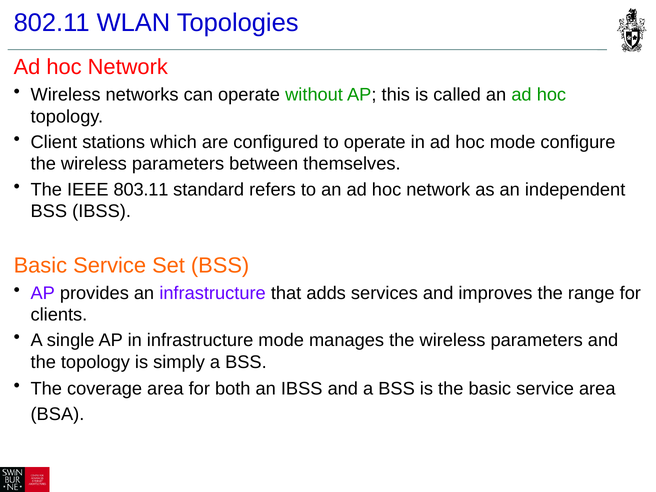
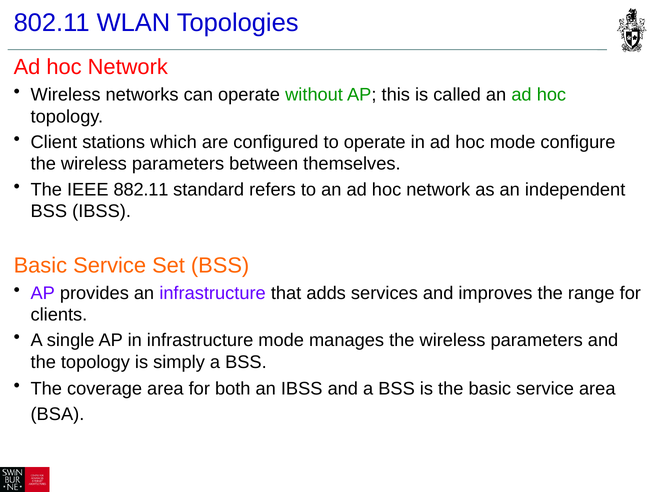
803.11: 803.11 -> 882.11 (141, 189)
